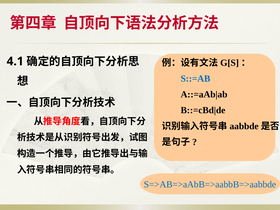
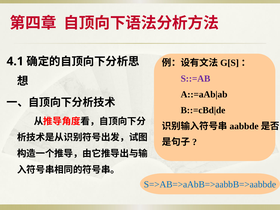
S::=AB colour: blue -> purple (195, 79)
